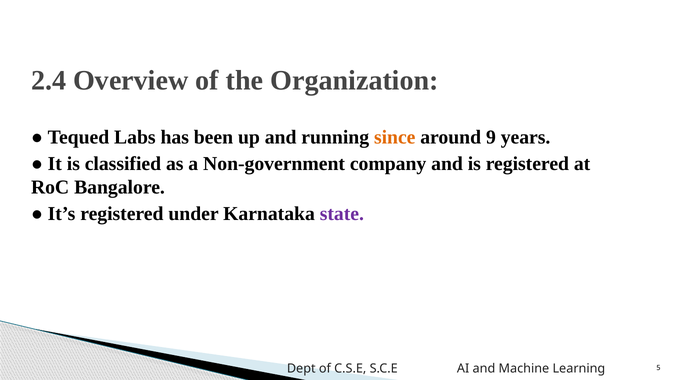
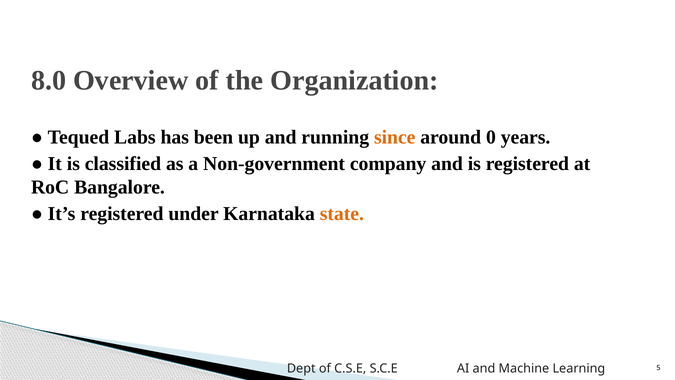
2.4: 2.4 -> 8.0 (49, 81)
9: 9 -> 0 (491, 137)
state colour: purple -> orange (342, 213)
